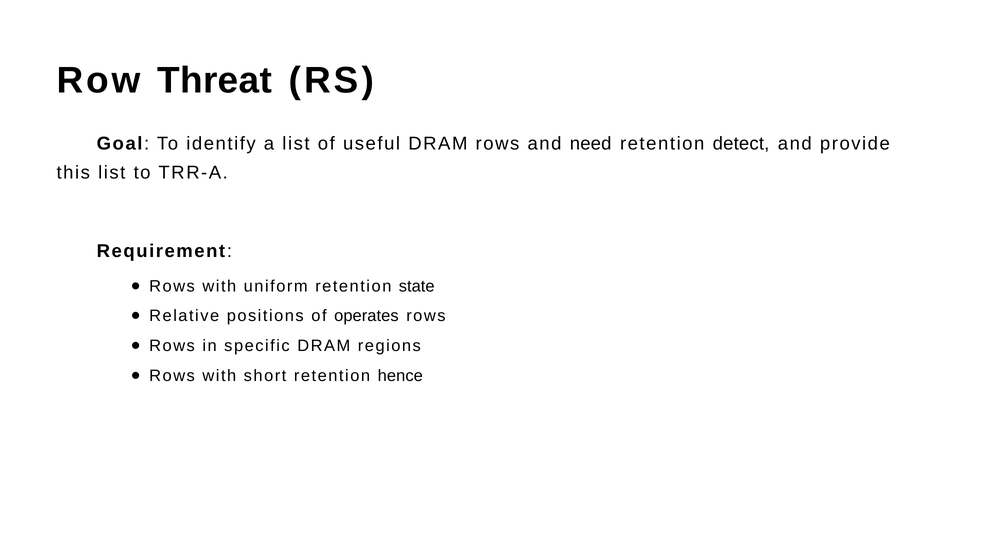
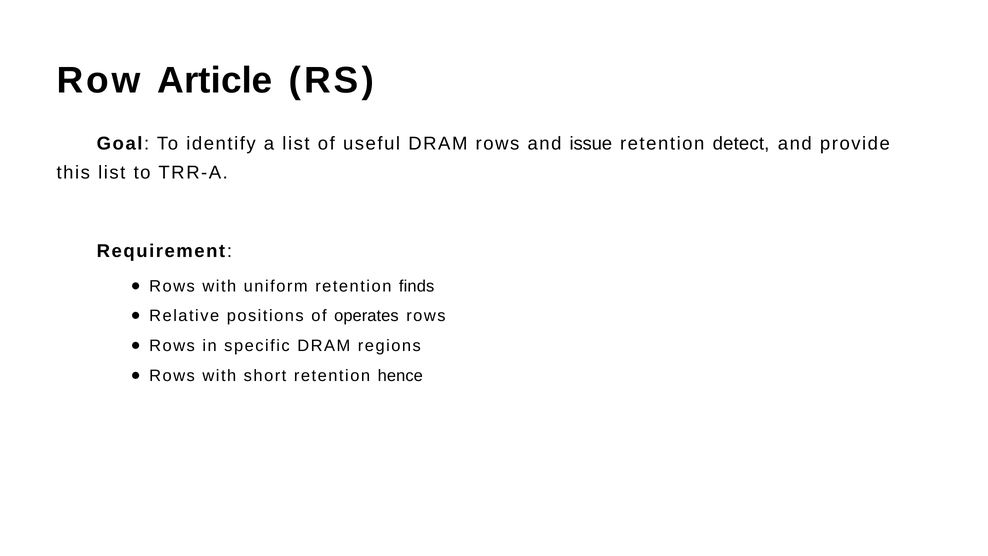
Threat: Threat -> Article (215, 80)
need: need -> issue (591, 144)
state: state -> finds (417, 286)
